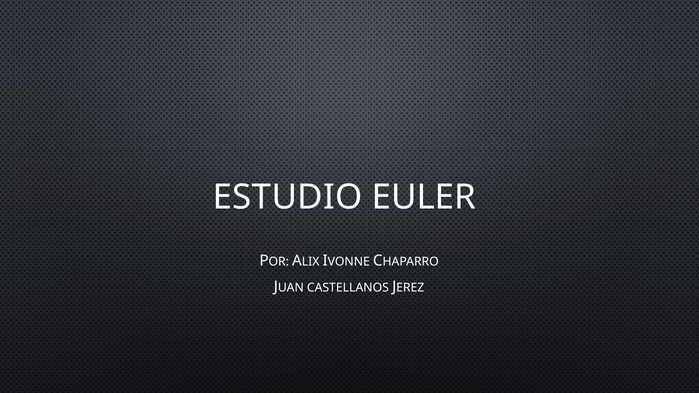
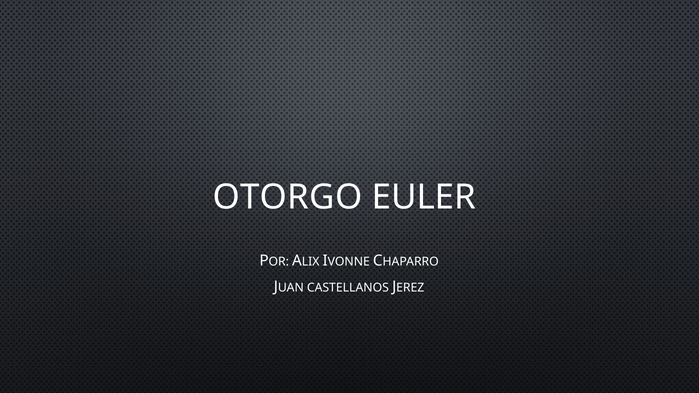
ESTUDIO: ESTUDIO -> OTORGO (288, 197)
